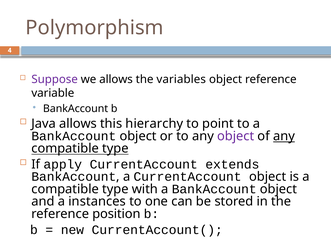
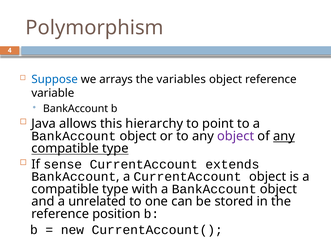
Suppose colour: purple -> blue (55, 79)
we allows: allows -> arrays (116, 79)
apply: apply -> sense (63, 165)
instances: instances -> unrelated (97, 202)
